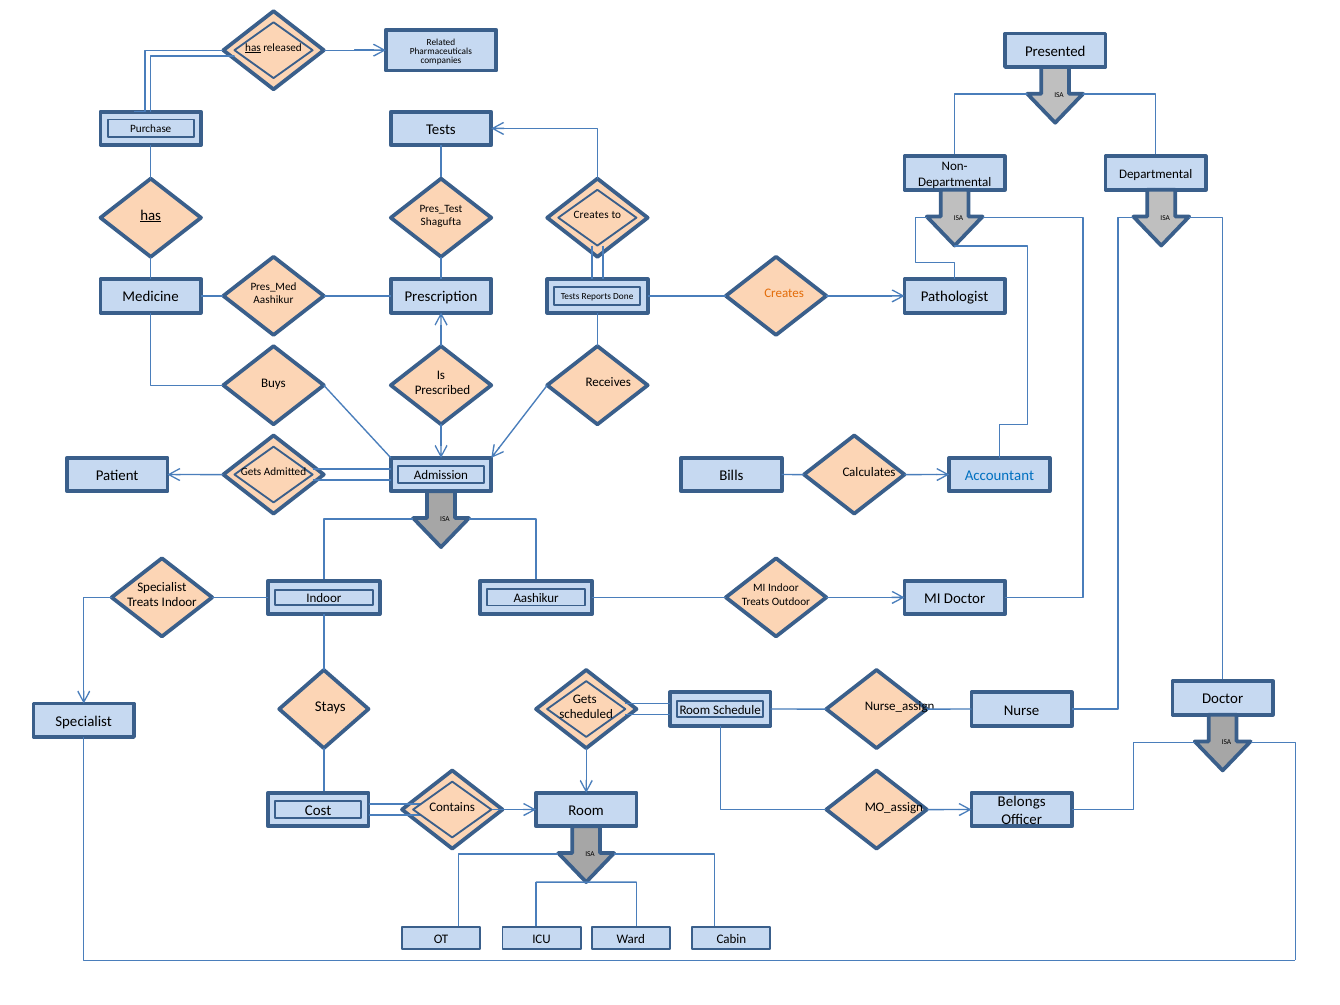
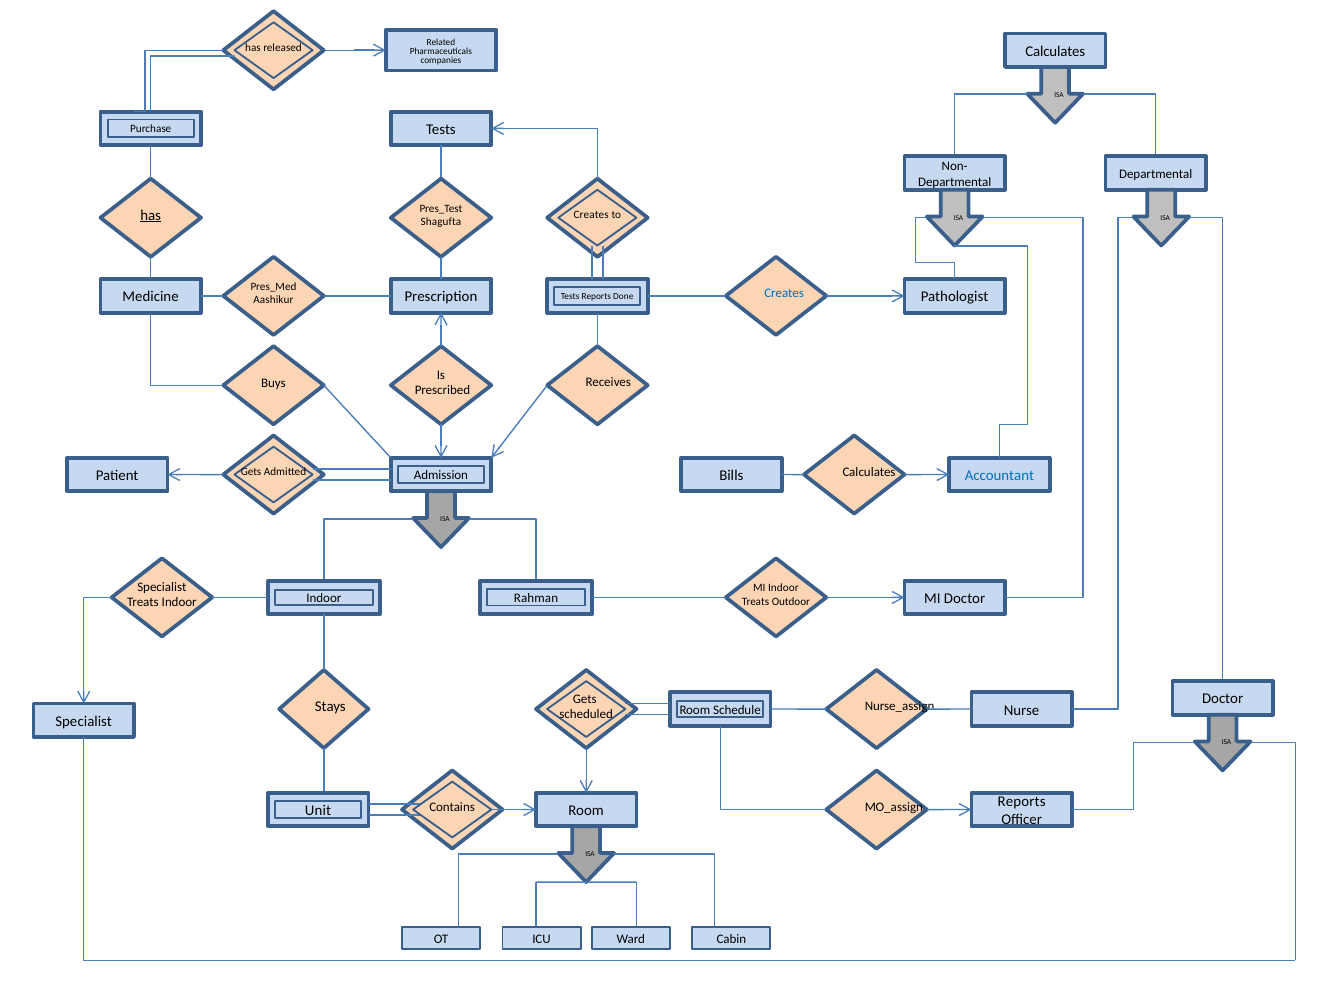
has underline: present -> none (253, 48)
Presented: Presented -> Calculates (1055, 51)
Creates colour: orange -> blue (784, 293)
Indoor Aashikur: Aashikur -> Rahman (536, 598)
Belongs: Belongs -> Reports (1022, 802)
Cost: Cost -> Unit (318, 811)
